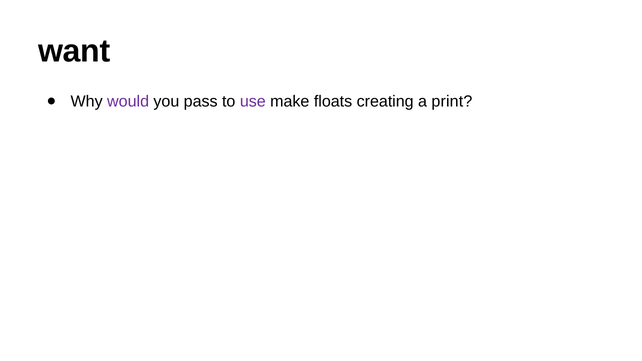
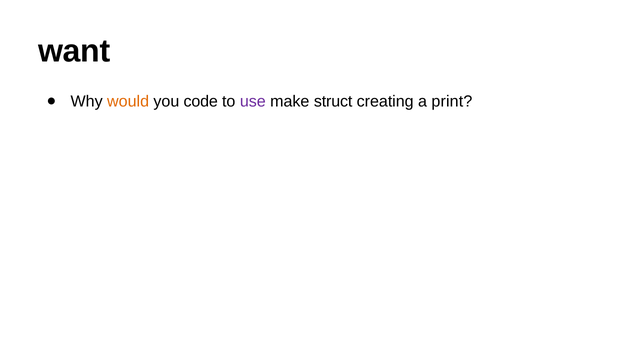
would colour: purple -> orange (128, 101)
pass: pass -> code (201, 101)
floats: floats -> struct (333, 101)
